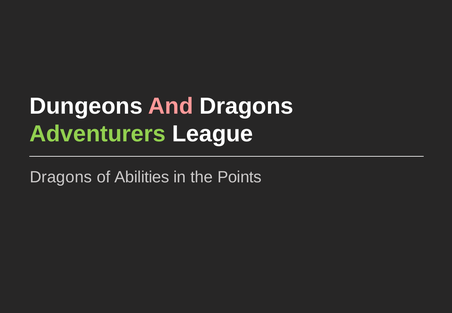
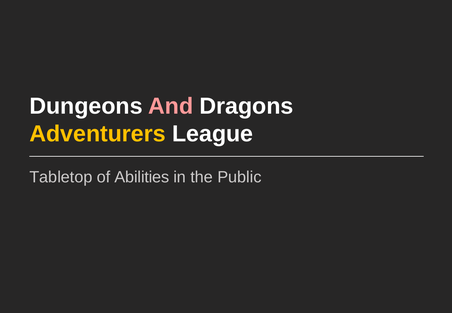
Adventurers colour: light green -> yellow (98, 134)
Dragons: Dragons -> Tabletop (61, 177)
Points: Points -> Public (239, 177)
